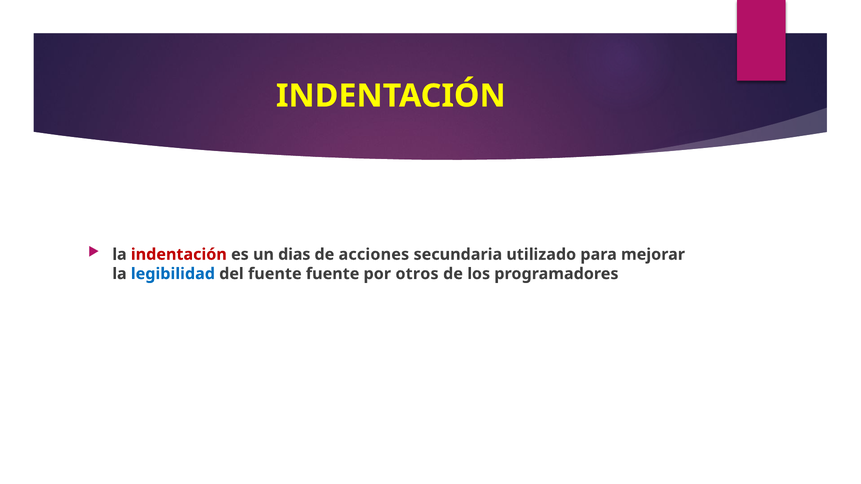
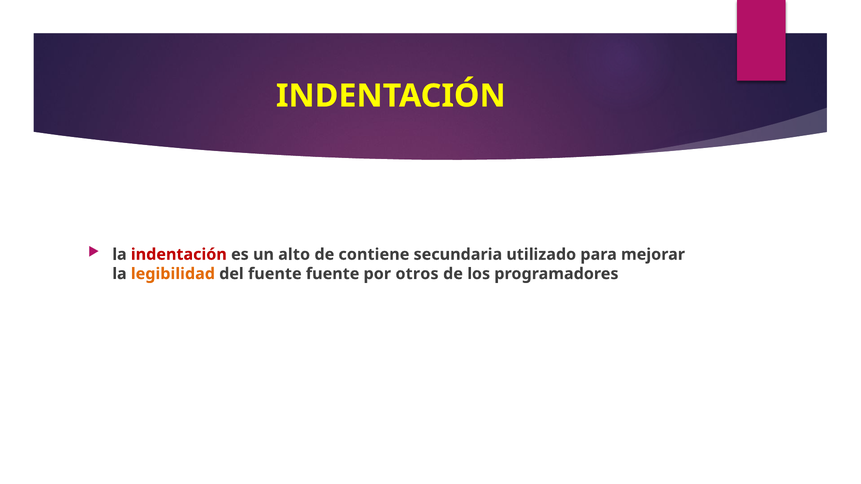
dias: dias -> alto (294, 255)
acciones: acciones -> contiene (374, 255)
legibilidad colour: blue -> orange (173, 274)
